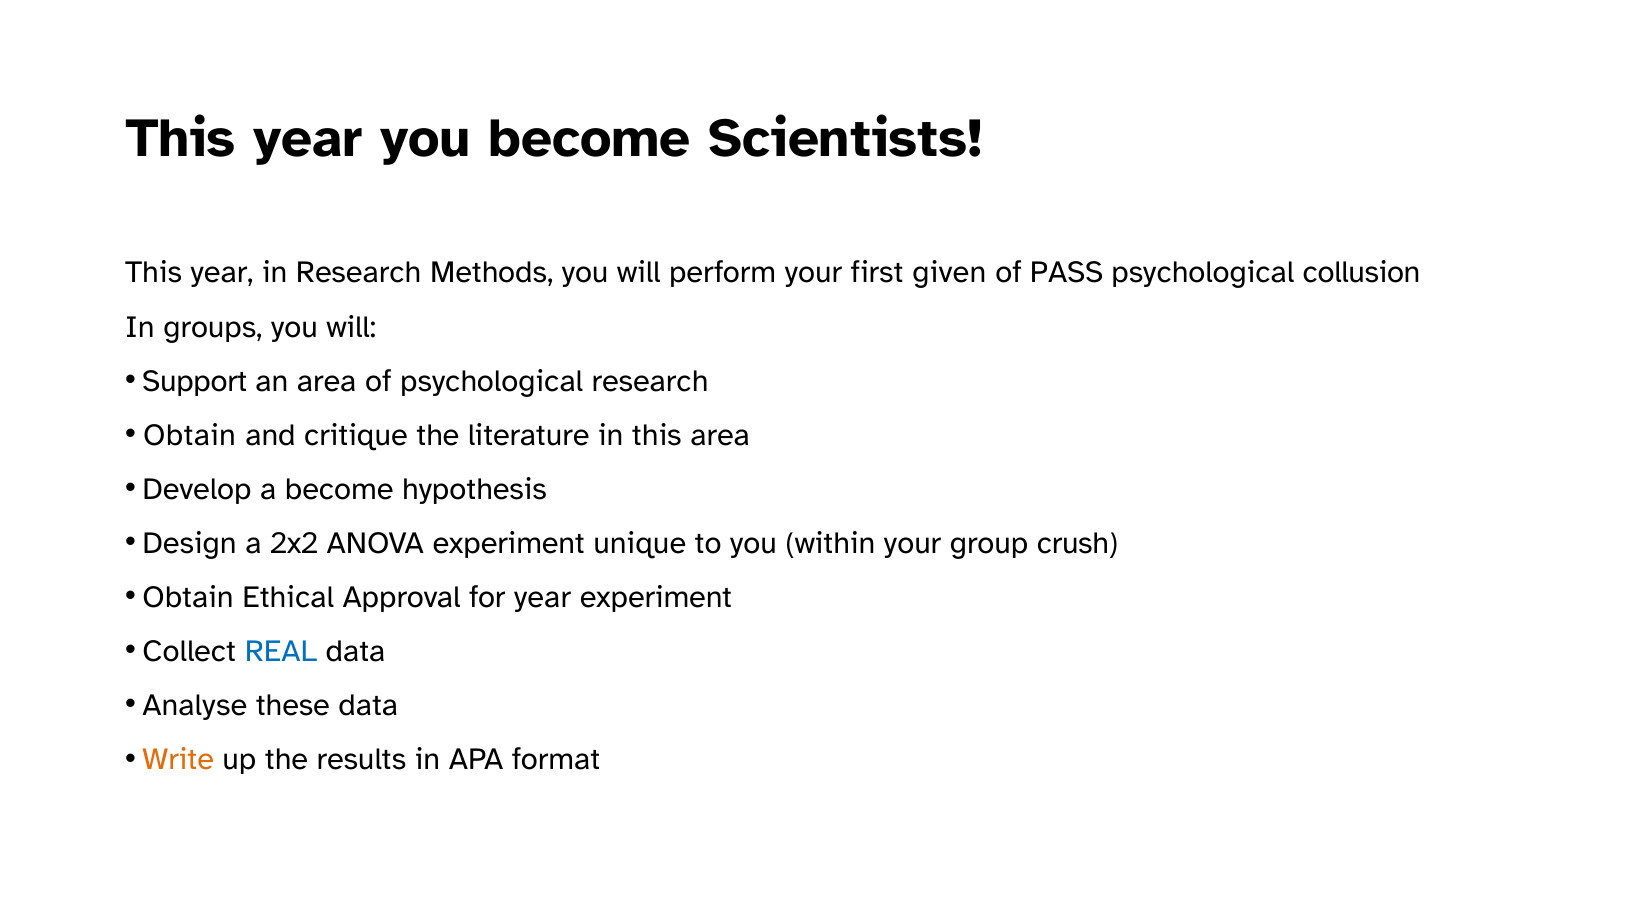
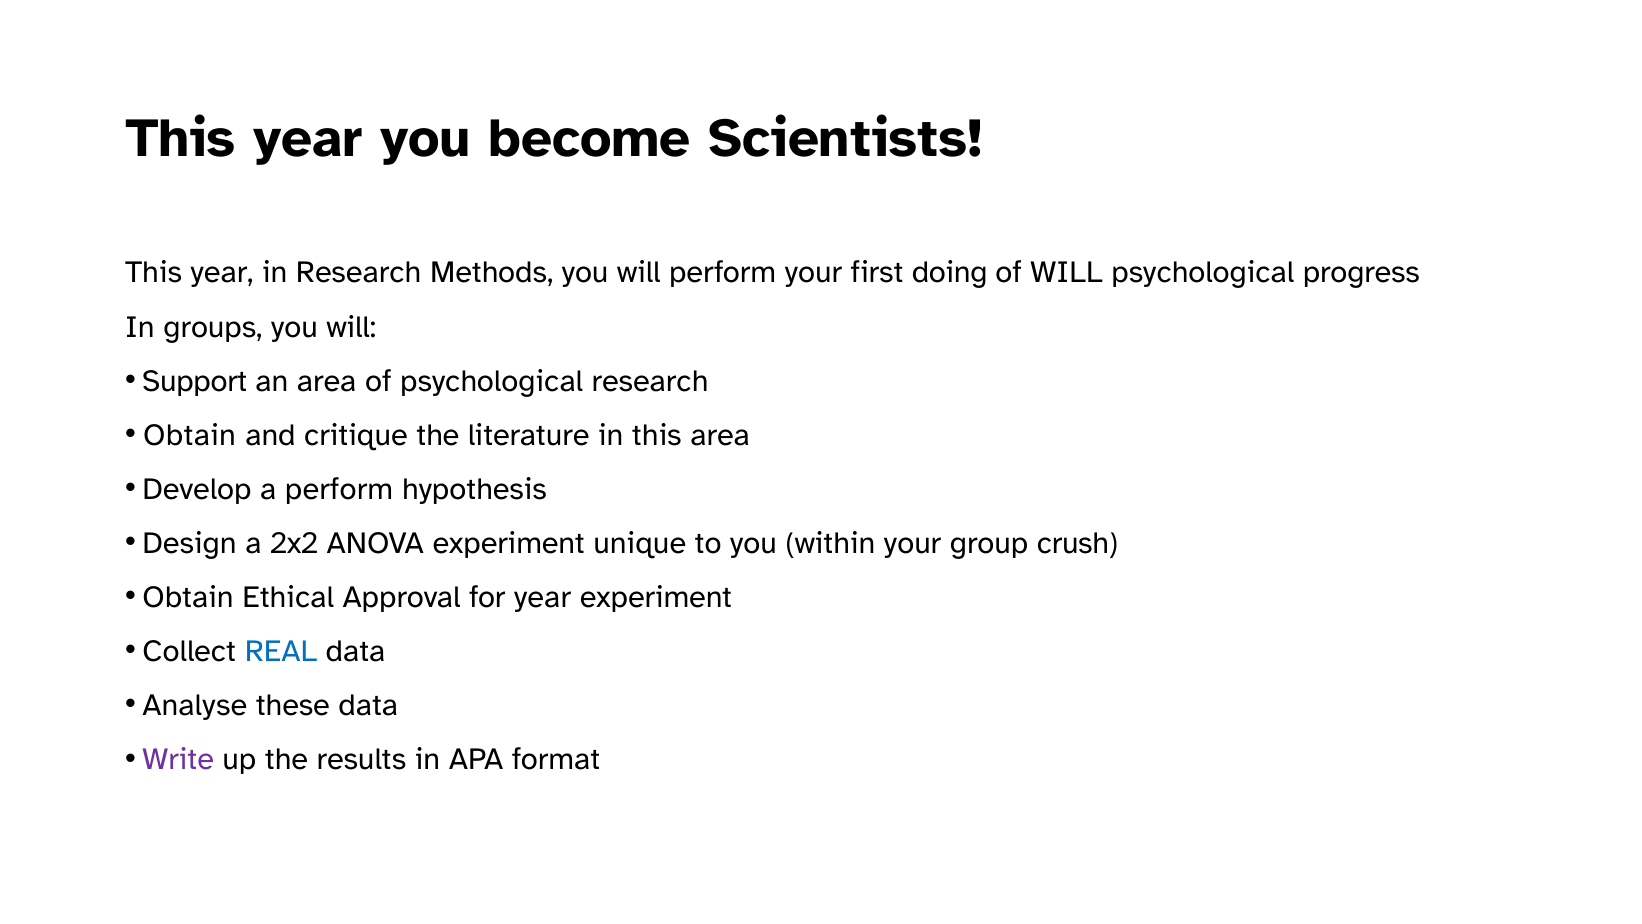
given: given -> doing (950, 273)
of PASS: PASS -> WILL (1067, 273)
collusion: collusion -> progress (1361, 273)
a become: become -> perform (339, 489)
Write colour: orange -> purple (178, 759)
